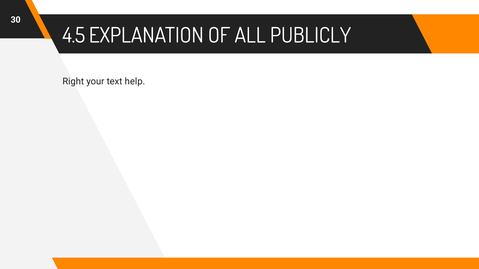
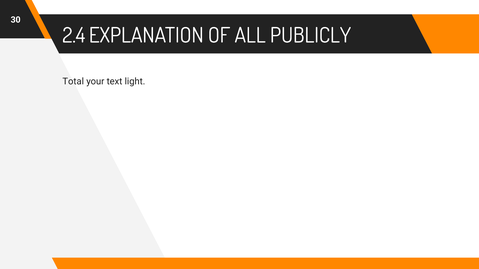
4.5: 4.5 -> 2.4 (74, 36)
Right: Right -> Total (73, 82)
help: help -> light (135, 82)
